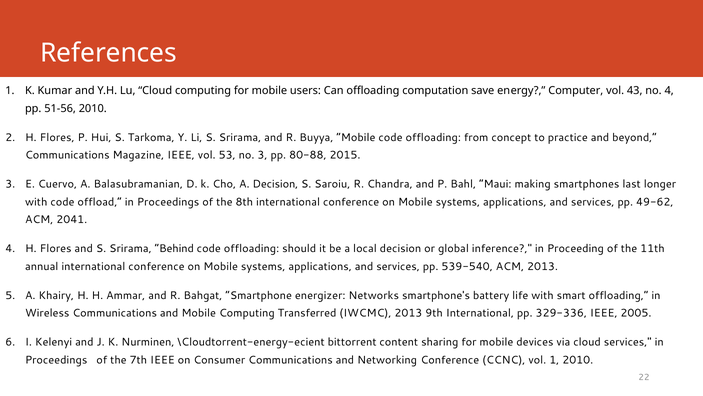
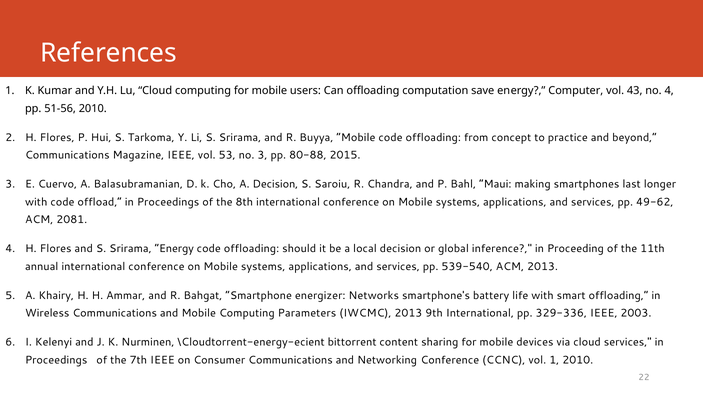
2041: 2041 -> 2081 (72, 220)
Srirama Behind: Behind -> Energy (174, 248)
Transferred: Transferred -> Parameters (307, 313)
2005: 2005 -> 2003 (636, 313)
